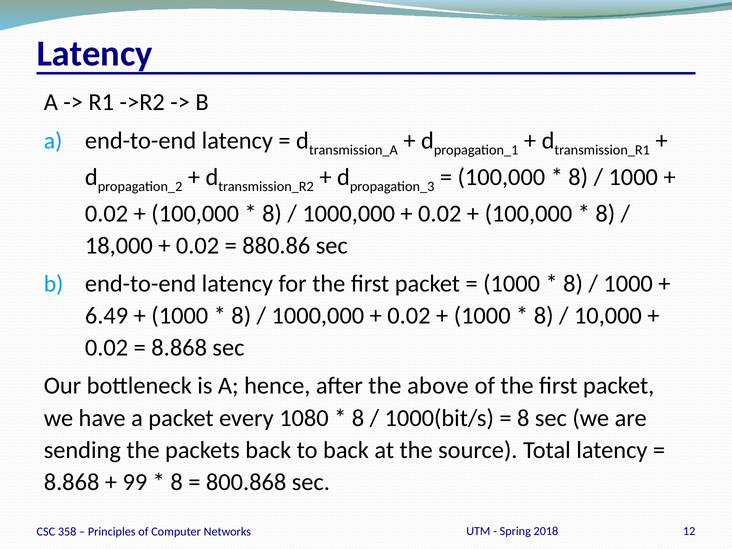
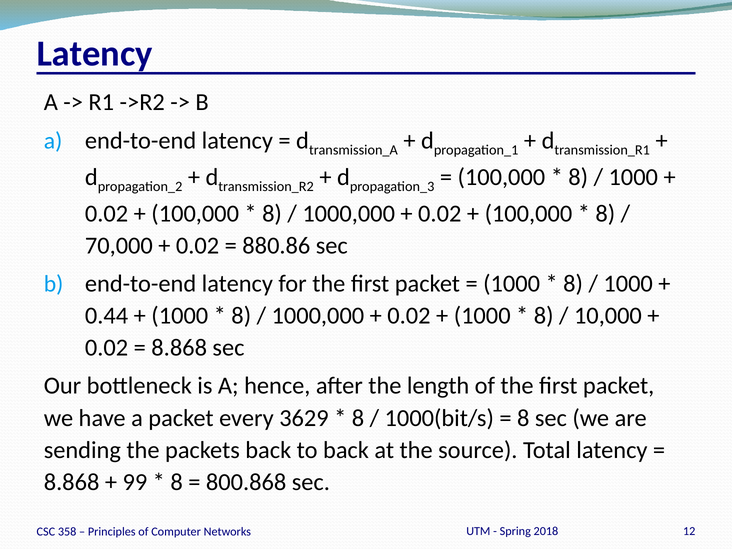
18,000: 18,000 -> 70,000 (119, 246)
6.49: 6.49 -> 0.44 (107, 316)
above: above -> length (438, 386)
1080: 1080 -> 3629 (304, 418)
